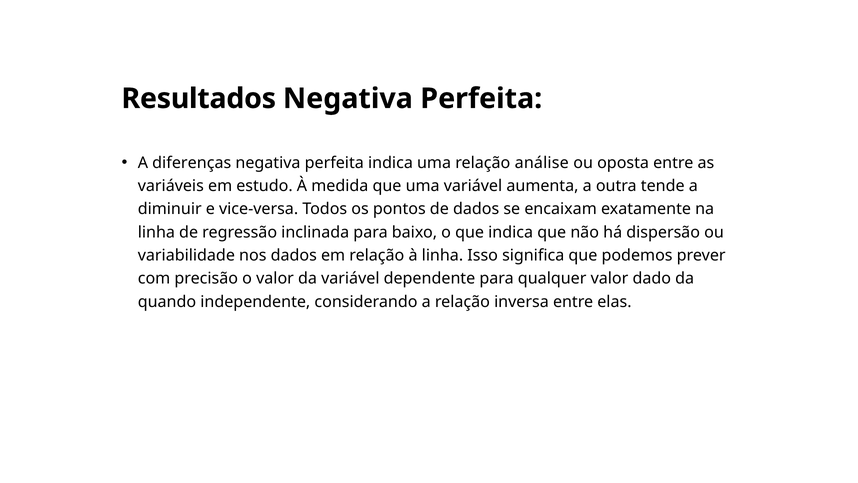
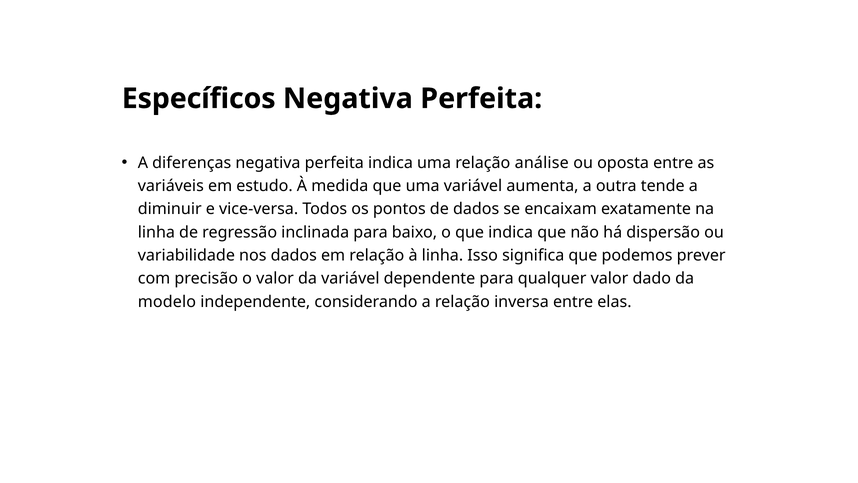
Resultados: Resultados -> Específicos (199, 99)
quando: quando -> modelo (167, 302)
